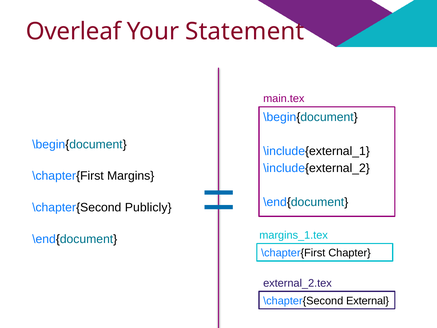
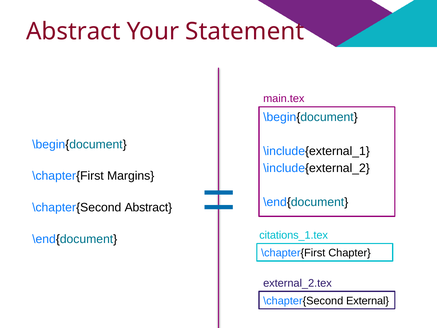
Overleaf: Overleaf -> Abstract (73, 32)
\chapter{Second Publicly: Publicly -> Abstract (148, 207)
margins_1.tex: margins_1.tex -> citations_1.tex (294, 235)
